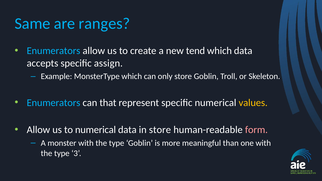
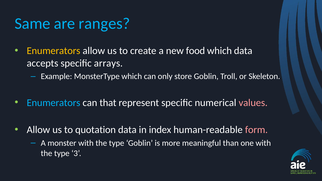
Enumerators colour: light blue -> yellow (54, 51)
tend: tend -> food (195, 51)
assign: assign -> arrays (108, 63)
values colour: yellow -> pink (253, 103)
to numerical: numerical -> quotation (96, 130)
in store: store -> index (160, 130)
